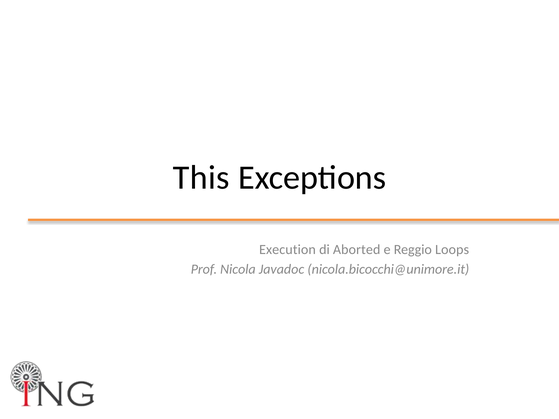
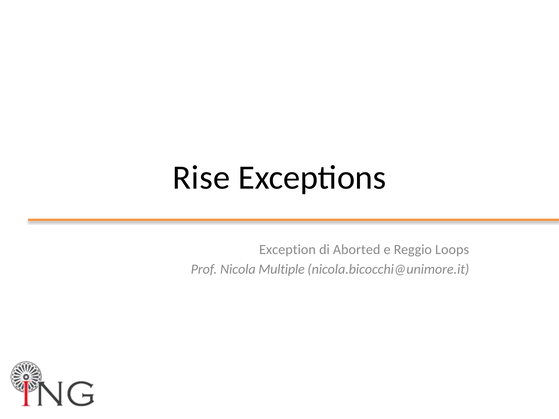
This: This -> Rise (201, 178)
Execution: Execution -> Exception (287, 250)
Javadoc: Javadoc -> Multiple (282, 269)
